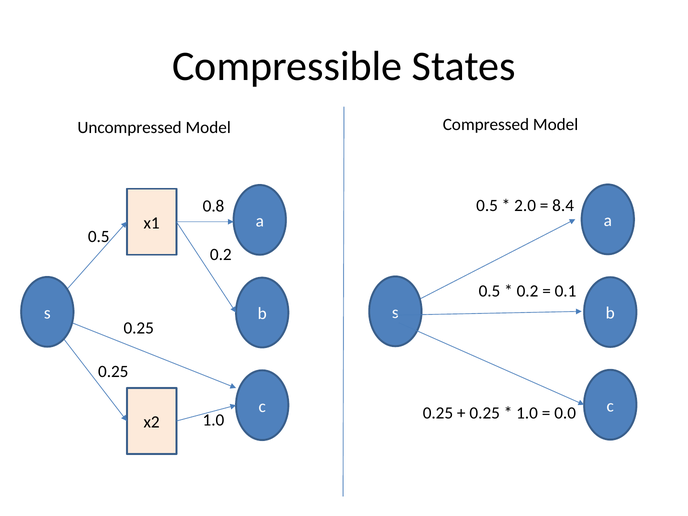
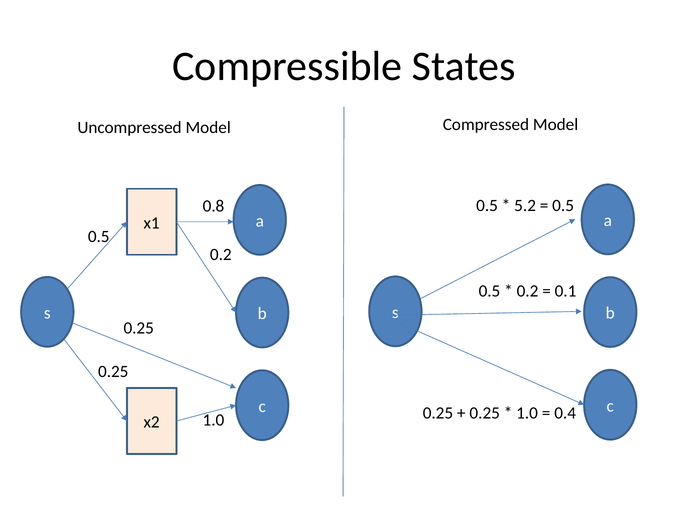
2.0: 2.0 -> 5.2 (525, 206)
8.4: 8.4 -> 0.5 (563, 206)
0.0: 0.0 -> 0.4 (565, 413)
